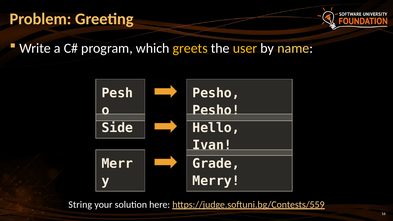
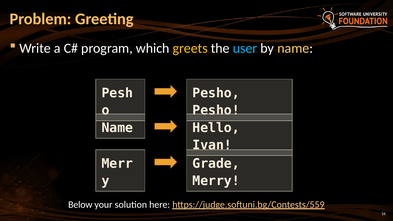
user colour: yellow -> light blue (245, 48)
Side: Side -> Name (117, 128)
String: String -> Below (80, 205)
